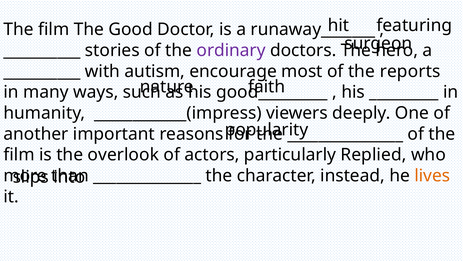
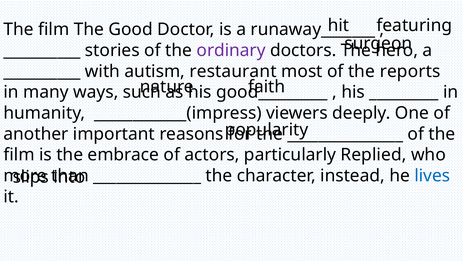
encourage: encourage -> restaurant (233, 71)
overlook: overlook -> embrace (123, 155)
lives colour: orange -> blue (432, 175)
